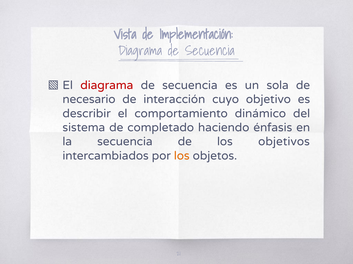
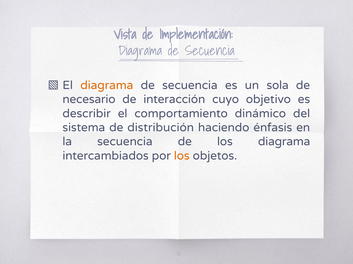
diagrama colour: red -> orange (107, 85)
completado: completado -> distribución (161, 128)
los objetivos: objetivos -> diagrama (284, 142)
